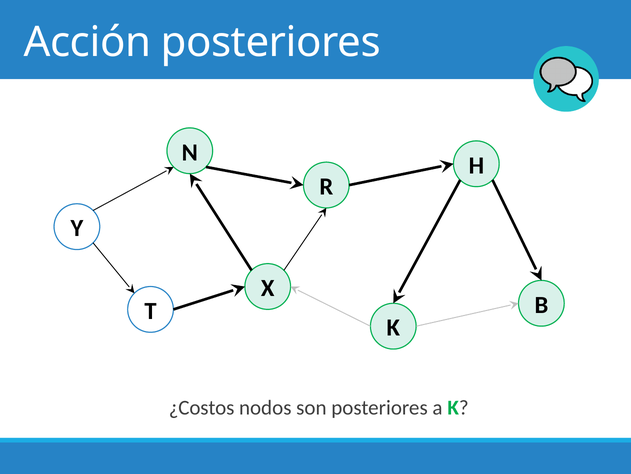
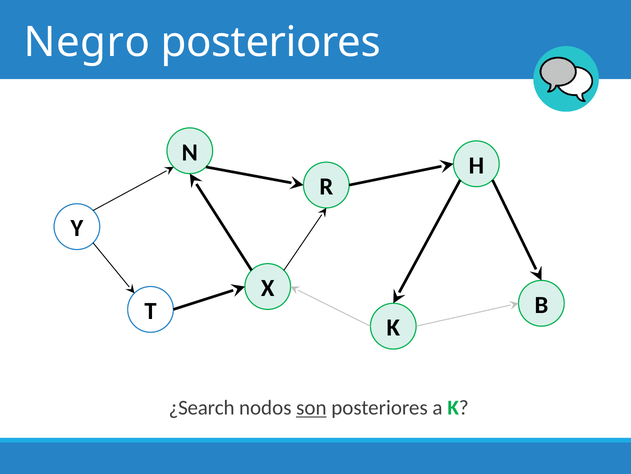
Acción: Acción -> Negro (87, 42)
¿Costos: ¿Costos -> ¿Search (202, 407)
son underline: none -> present (311, 407)
